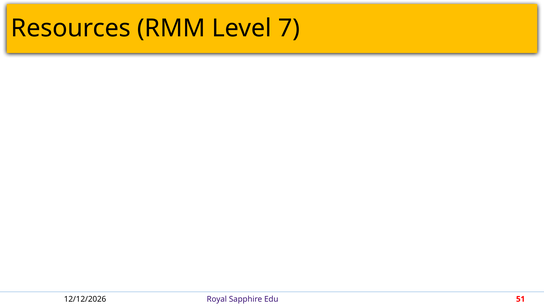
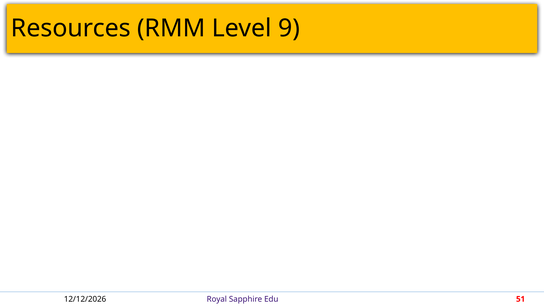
7: 7 -> 9 (289, 28)
